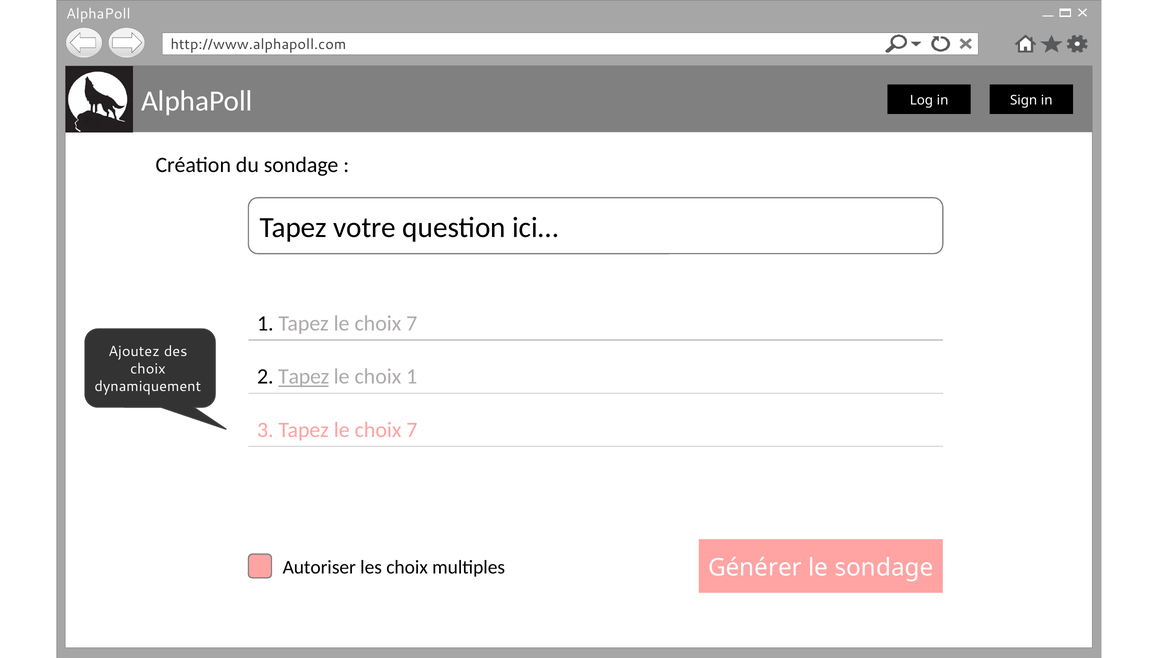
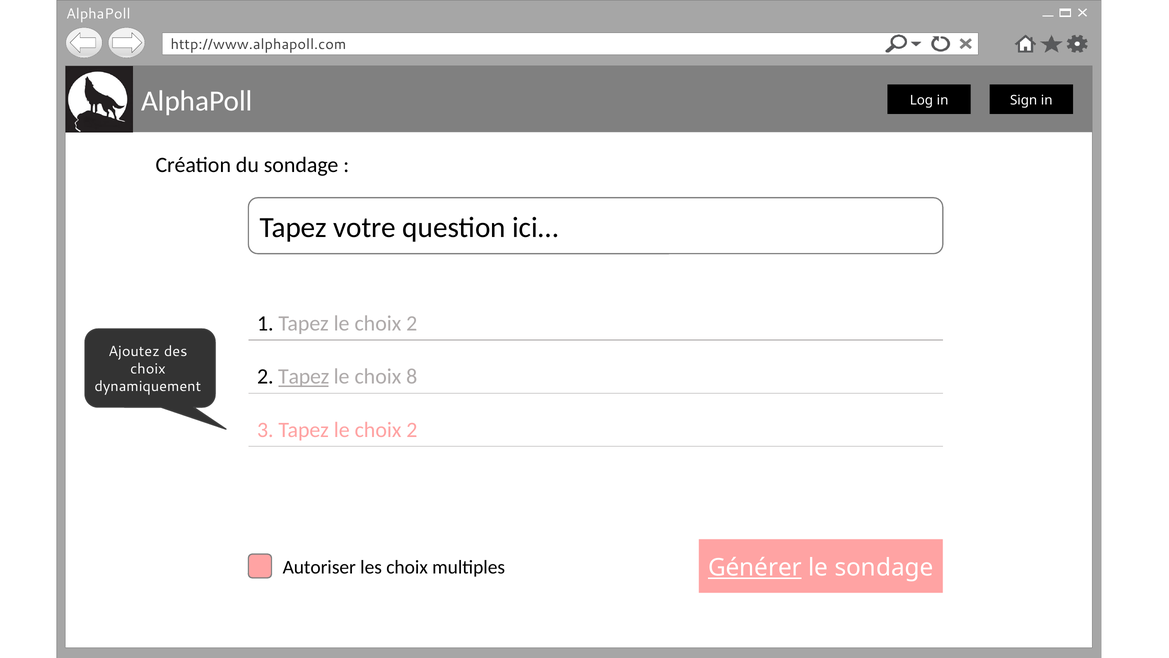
7: 7 -> 2 (412, 323)
choix 1: 1 -> 8 (412, 376)
7: 7 -> 2 (412, 430)
Générer underline: none -> present (755, 567)
